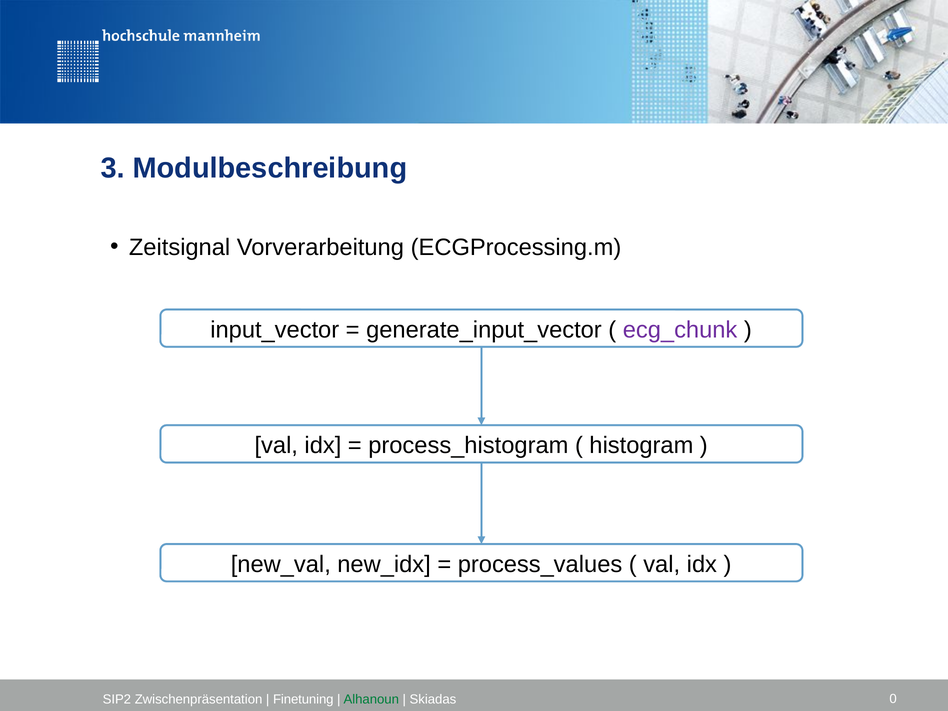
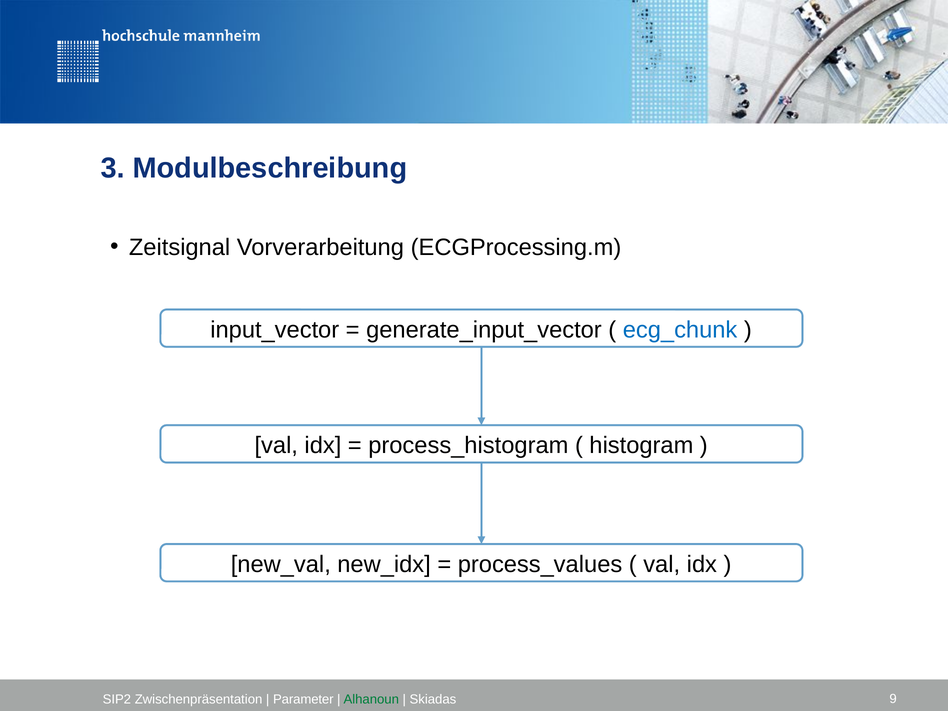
ecg_chunk colour: purple -> blue (680, 330)
Finetuning: Finetuning -> Parameter (303, 699)
0: 0 -> 9 (893, 699)
